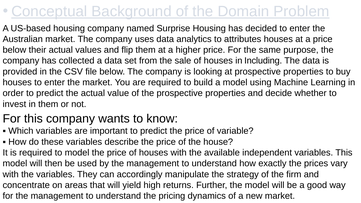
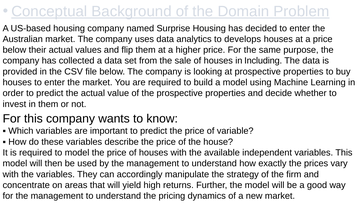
attributes: attributes -> develops (243, 39)
